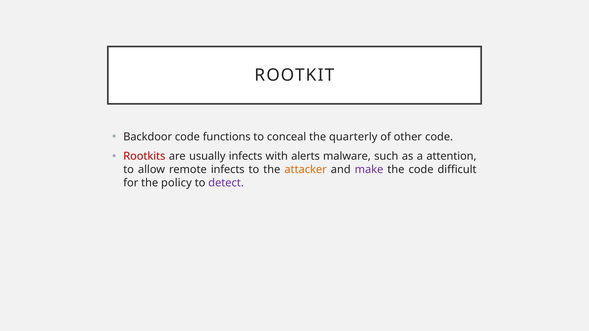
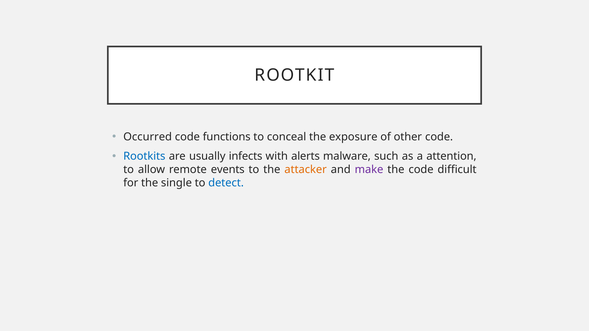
Backdoor: Backdoor -> Occurred (148, 137)
quarterly: quarterly -> exposure (353, 137)
Rootkits colour: red -> blue (144, 156)
remote infects: infects -> events (228, 170)
policy: policy -> single (176, 183)
detect colour: purple -> blue (226, 183)
